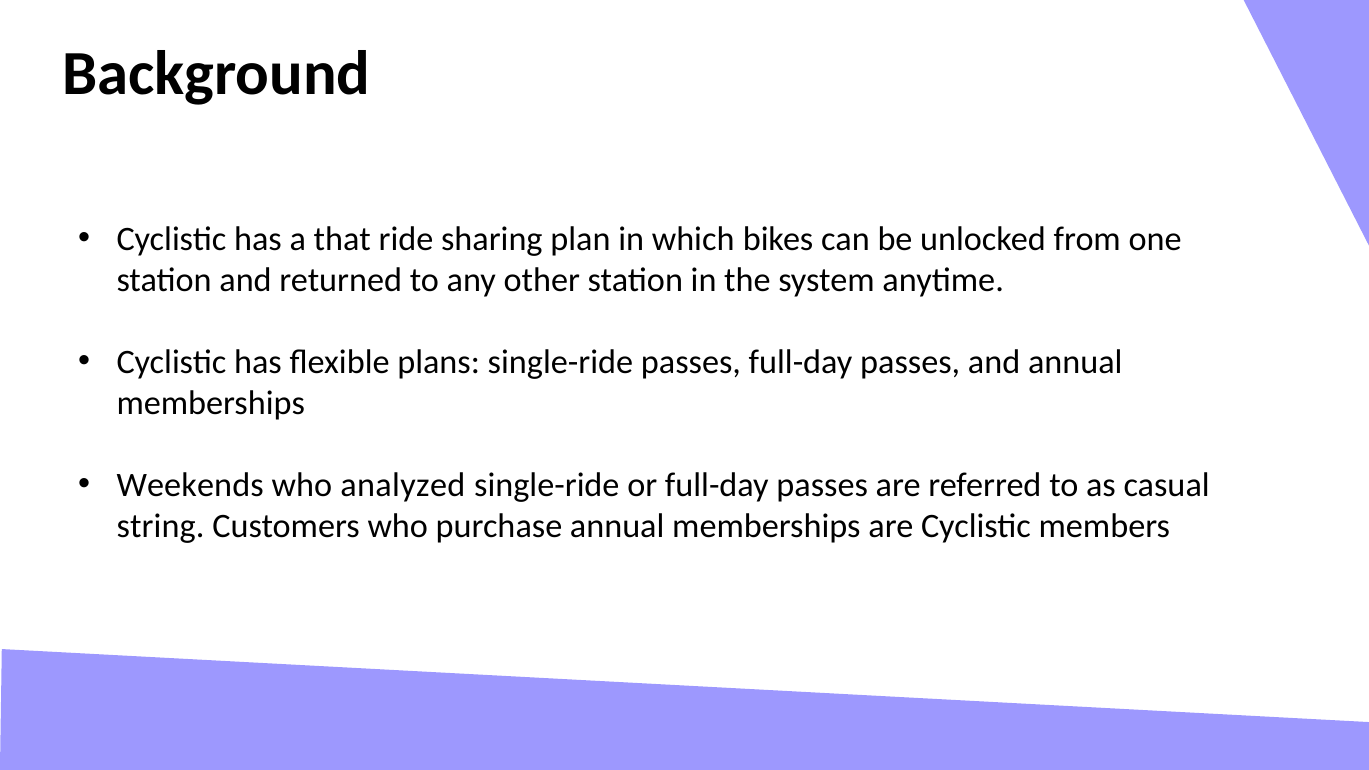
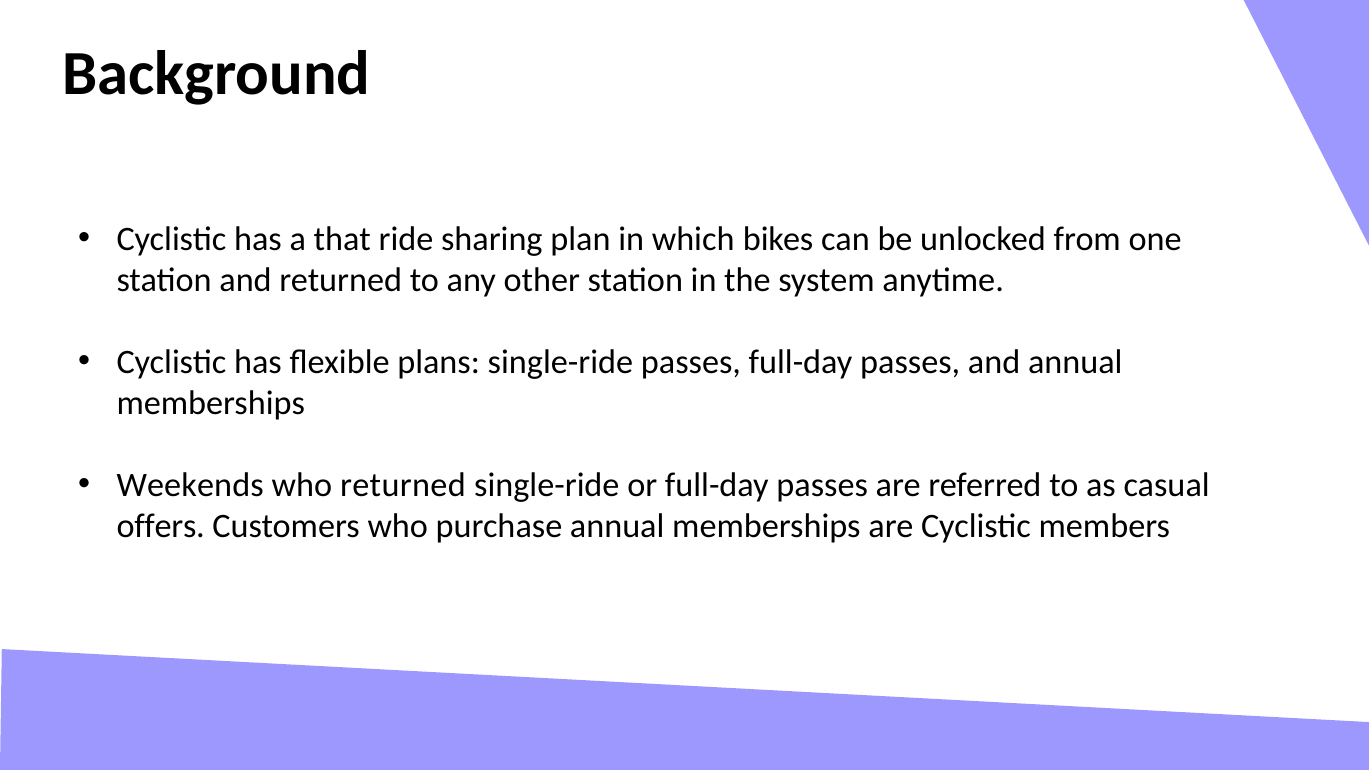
who analyzed: analyzed -> returned (403, 485)
string: string -> offers (161, 526)
